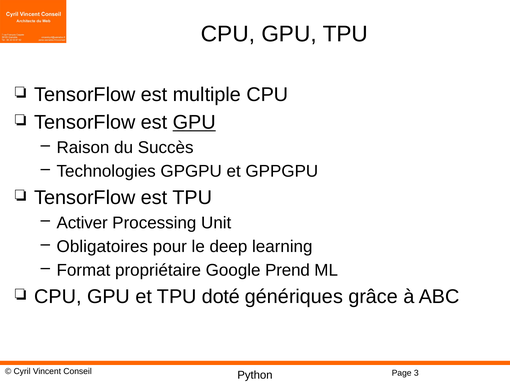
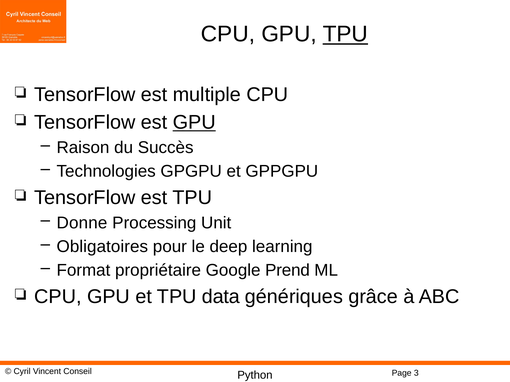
TPU underline: none -> present (345, 34)
Activer: Activer -> Donne (82, 223)
doté: doté -> data (221, 297)
